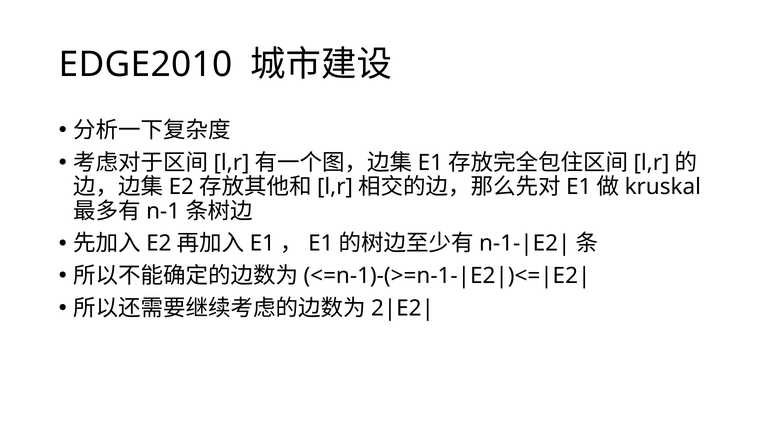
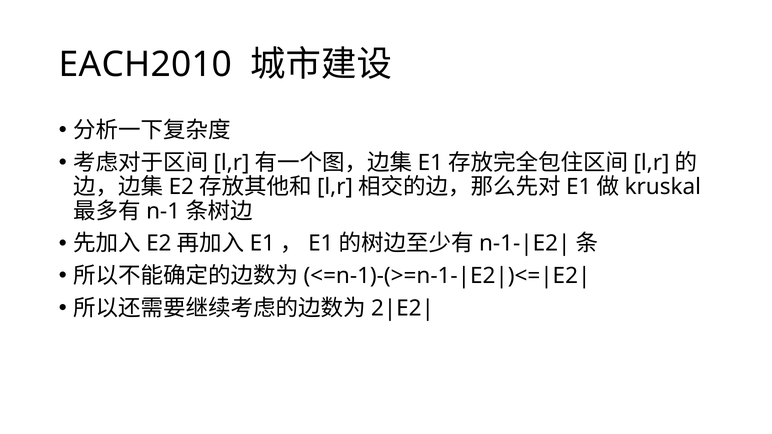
EDGE2010: EDGE2010 -> EACH2010 (146, 65)
